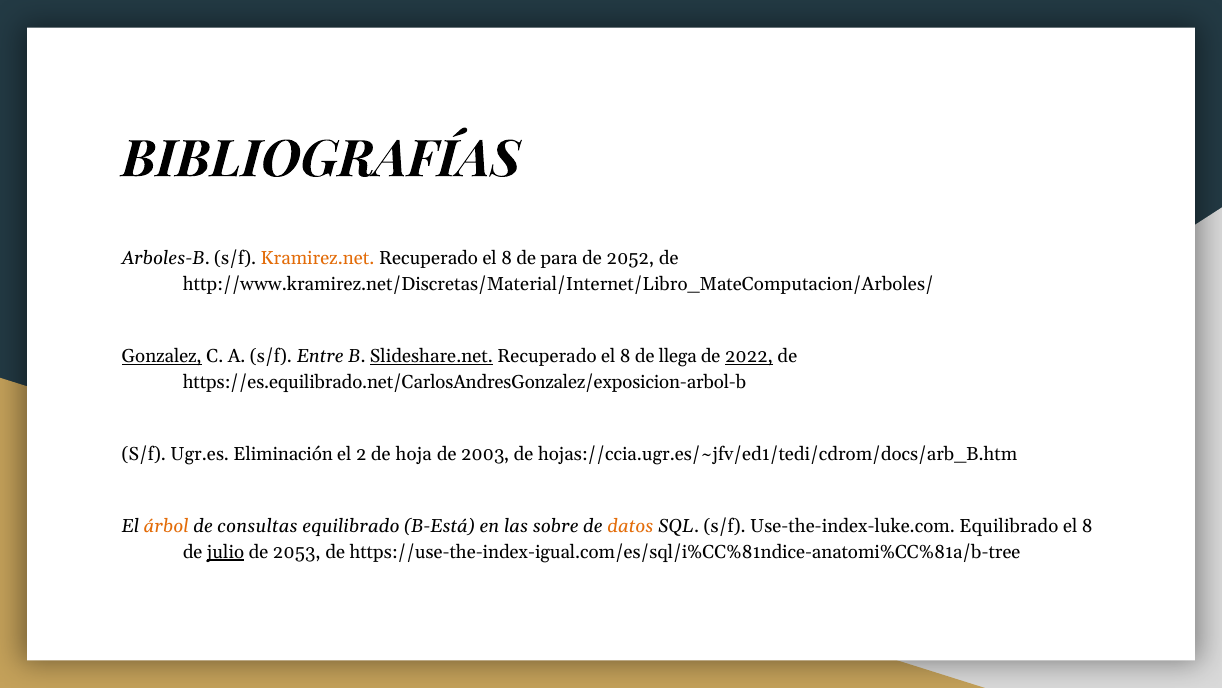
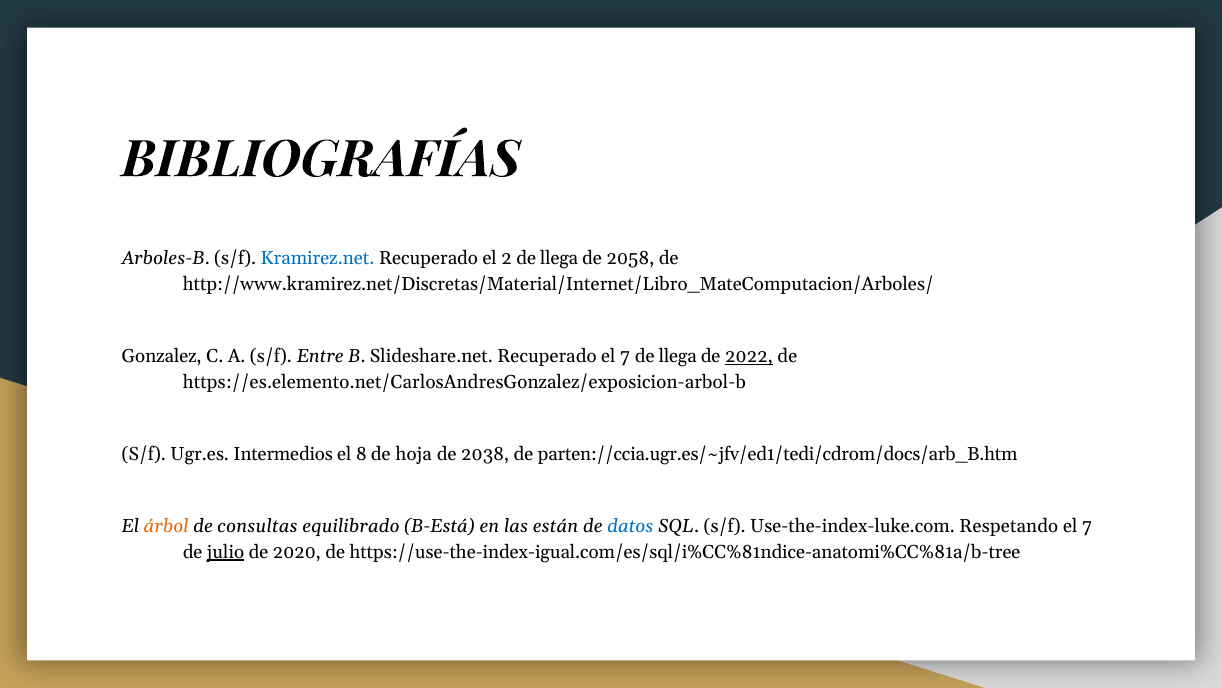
Kramirez.net colour: orange -> blue (318, 258)
8: 8 -> 2 (507, 258)
para: para -> llega (559, 258)
2052: 2052 -> 2058 (630, 258)
Gonzalez underline: present -> none (162, 356)
Slideshare.net underline: present -> none (431, 356)
8: 8 -> 7 (625, 356)
https://es.equilibrado.net/CarlosAndresGonzalez/exposicion-arbol-b: https://es.equilibrado.net/CarlosAndresGonzalez/exposicion-arbol-b -> https://es.elemento.net/CarlosAndresGonzalez/exposicion-arbol-b (464, 382)
Eliminación: Eliminación -> Intermedios (283, 454)
2: 2 -> 8 (361, 454)
2003: 2003 -> 2038 (485, 454)
hojas://ccia.ugr.es/~jfv/ed1/tedi/cdrom/docs/arb_B.htm: hojas://ccia.ugr.es/~jfv/ed1/tedi/cdrom/docs/arb_B.htm -> parten://ccia.ugr.es/~jfv/ed1/tedi/cdrom/docs/arb_B.htm (778, 454)
sobre: sobre -> están (556, 526)
datos colour: orange -> blue (630, 526)
Use-the-index-luke.com Equilibrado: Equilibrado -> Respetando (1009, 526)
8: 8 -> 7 (1087, 526)
2053: 2053 -> 2020 (297, 551)
